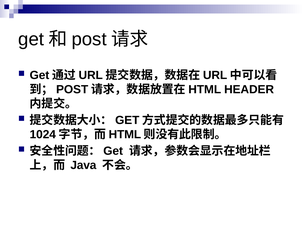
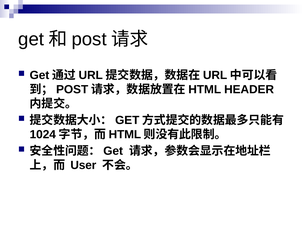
Java: Java -> User (83, 165)
